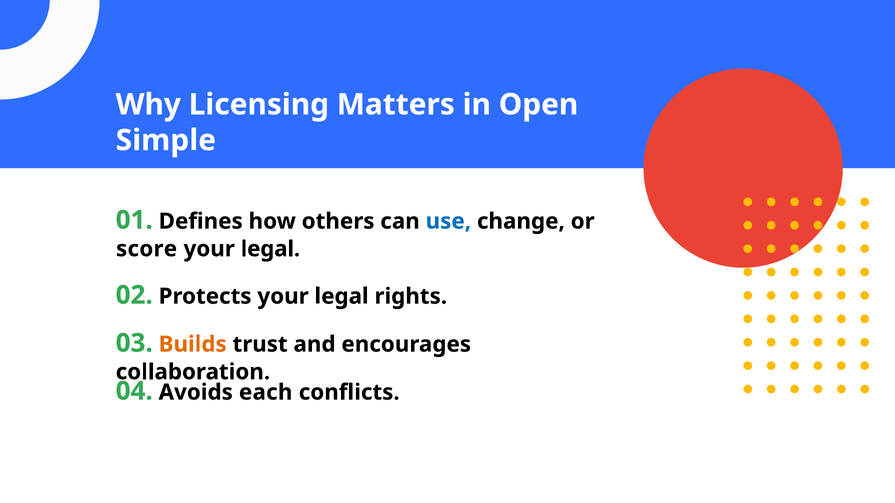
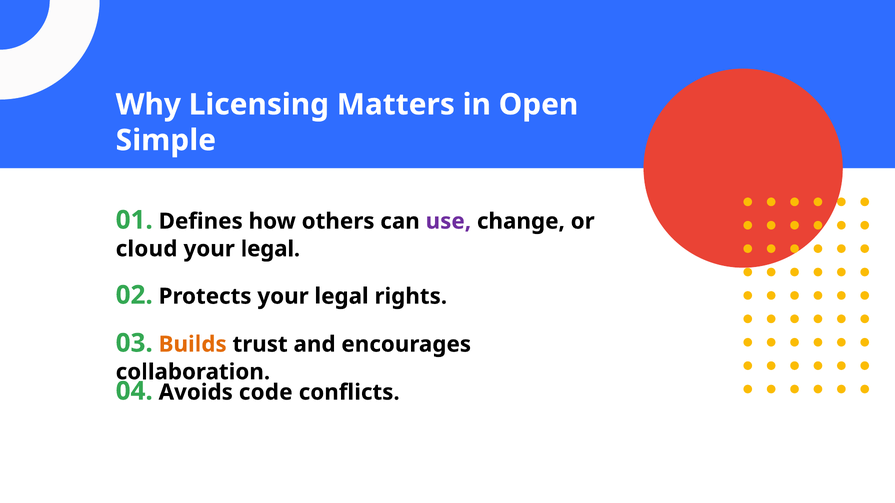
use colour: blue -> purple (448, 221)
score: score -> cloud (147, 249)
each: each -> code (266, 393)
